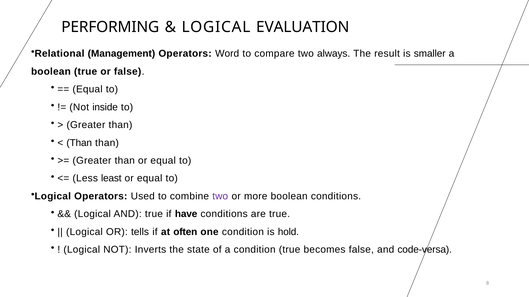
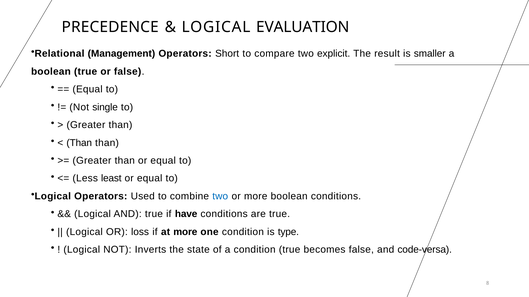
PERFORMING: PERFORMING -> PRECEDENCE (110, 27)
Word: Word -> Short (227, 54)
always: always -> explicit (334, 54)
inside: inside -> single (105, 107)
two colour: purple -> blue (220, 197)
tells: tells -> loss (140, 232)
at often: often -> more (185, 232)
hold: hold -> type (288, 232)
